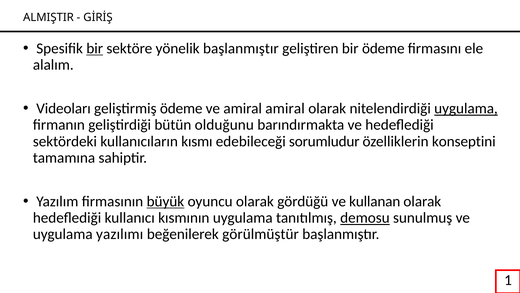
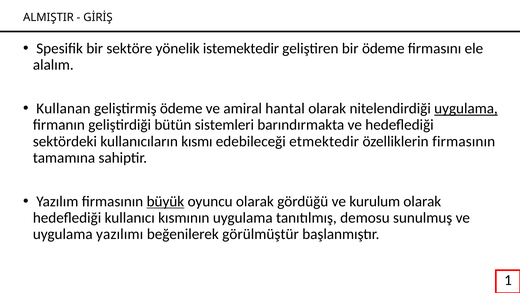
bir underline: present -> none (95, 48)
yönelik başlanmıştır: başlanmıştır -> istemektedir (241, 48)
Videoları: Videoları -> Kullanan (63, 108)
amiral amiral: amiral -> hantal (285, 108)
olduğunu: olduğunu -> sistemleri (224, 125)
sorumludur: sorumludur -> etmektedir (324, 141)
özelliklerin konseptini: konseptini -> firmasının (464, 141)
kullanan: kullanan -> kurulum (375, 201)
demosu underline: present -> none (365, 217)
